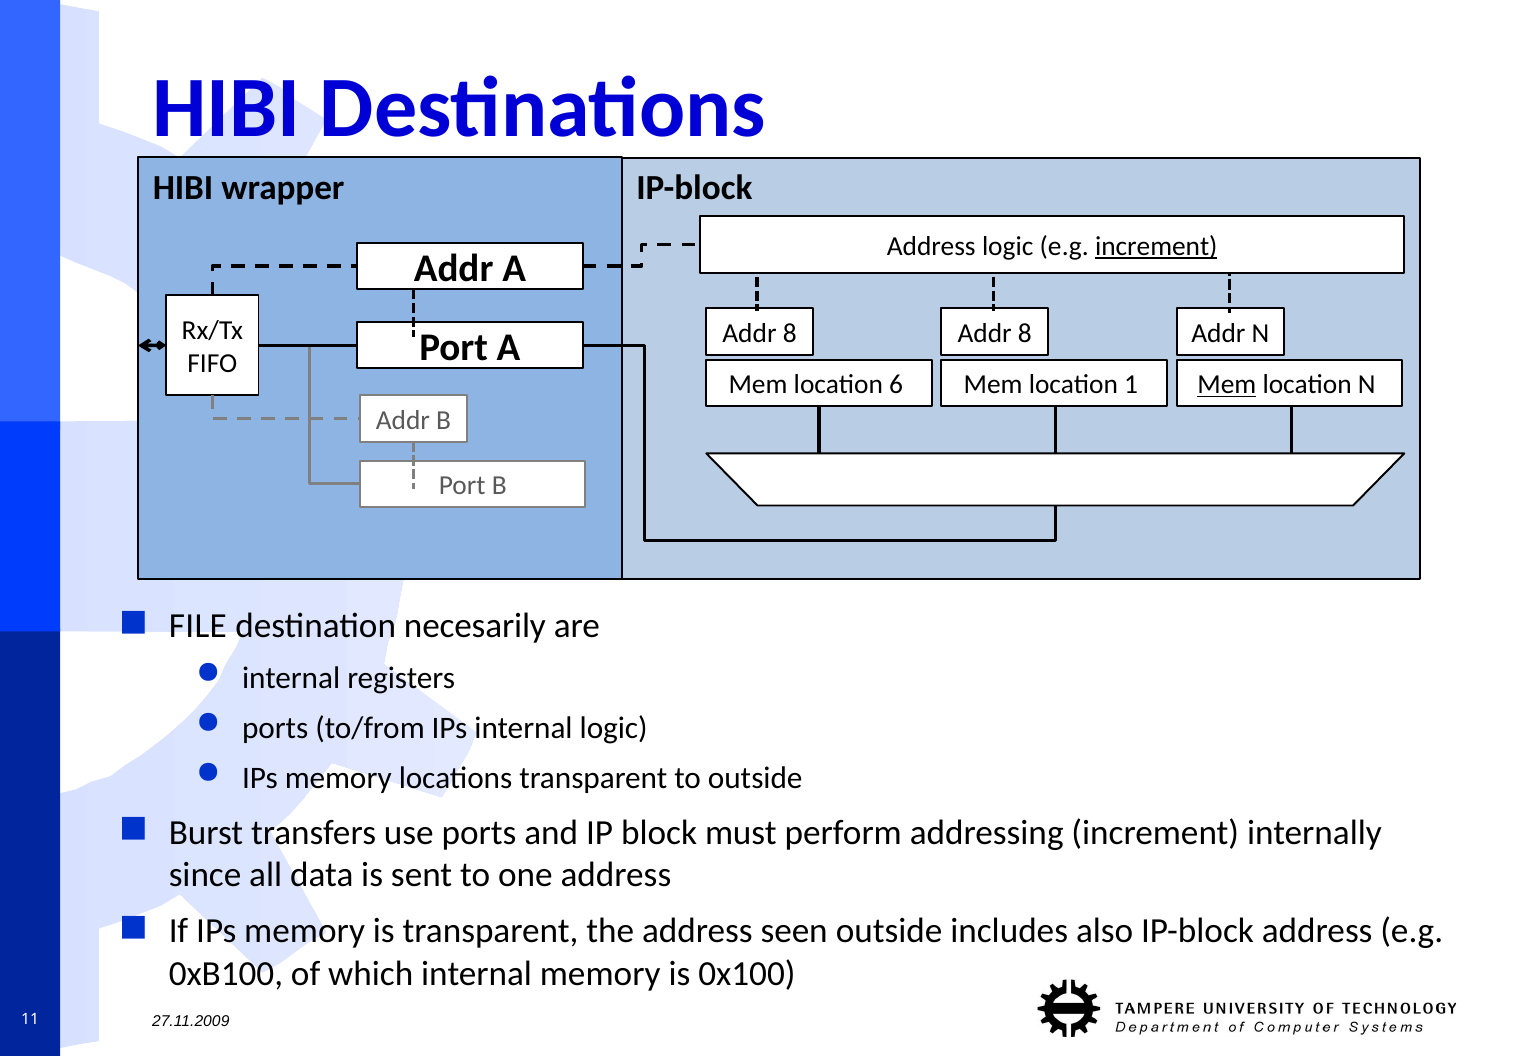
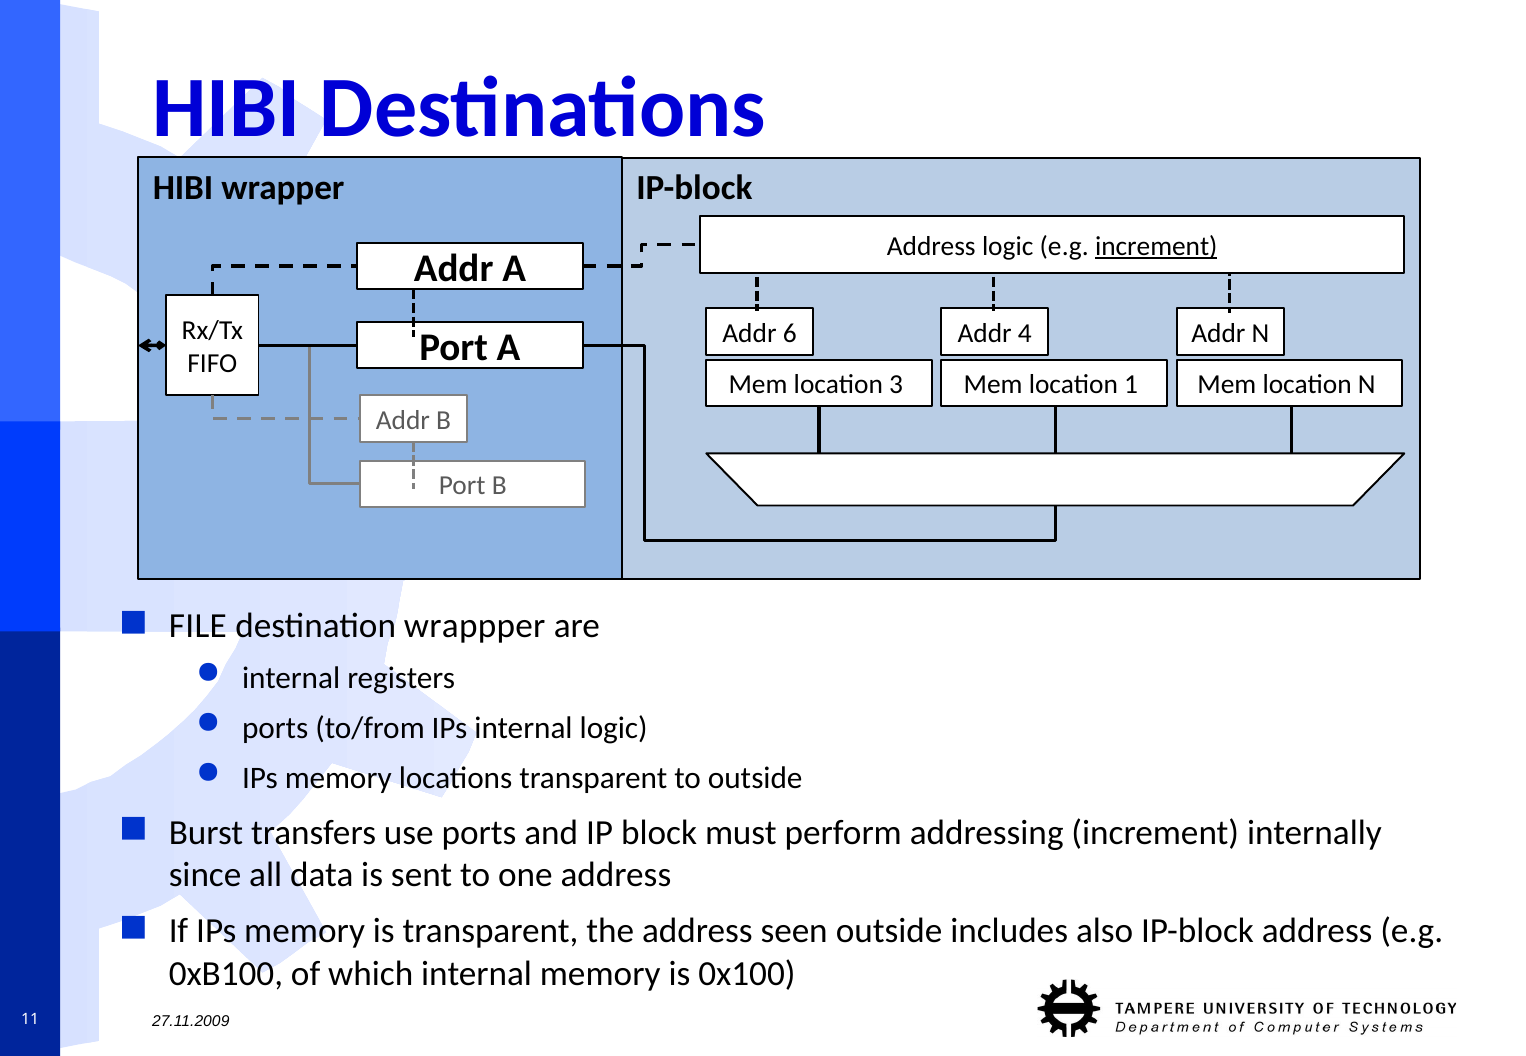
8: 8 -> 6 (790, 334)
8: 8 -> 4 (1025, 334)
6: 6 -> 3 (896, 385)
Mem underline: present -> none (1227, 385)
necesarily: necesarily -> wrappper (475, 626)
